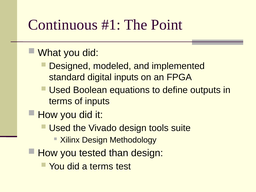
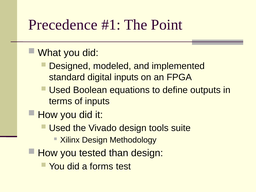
Continuous: Continuous -> Precedence (63, 25)
a terms: terms -> forms (101, 166)
